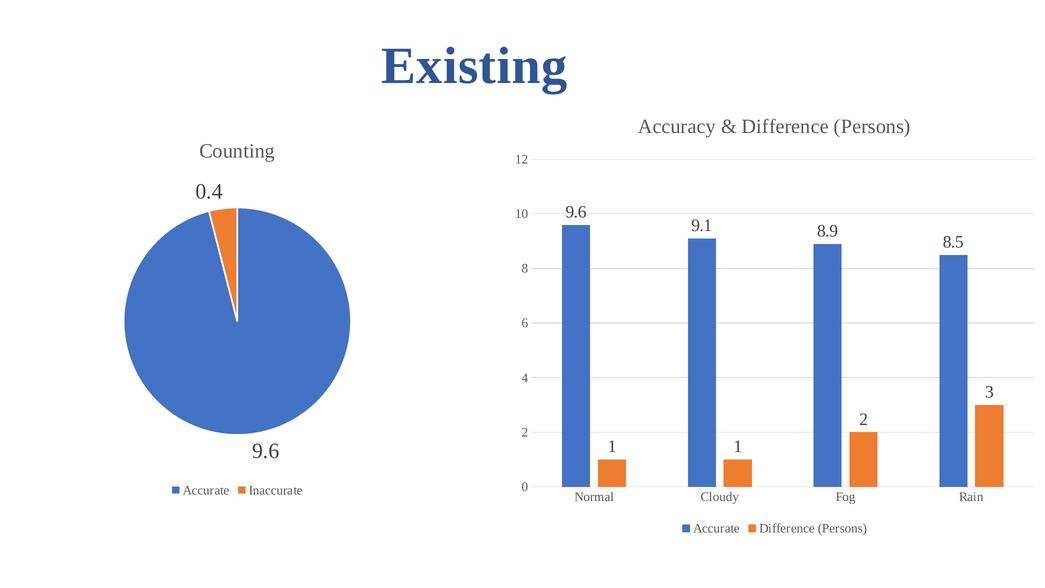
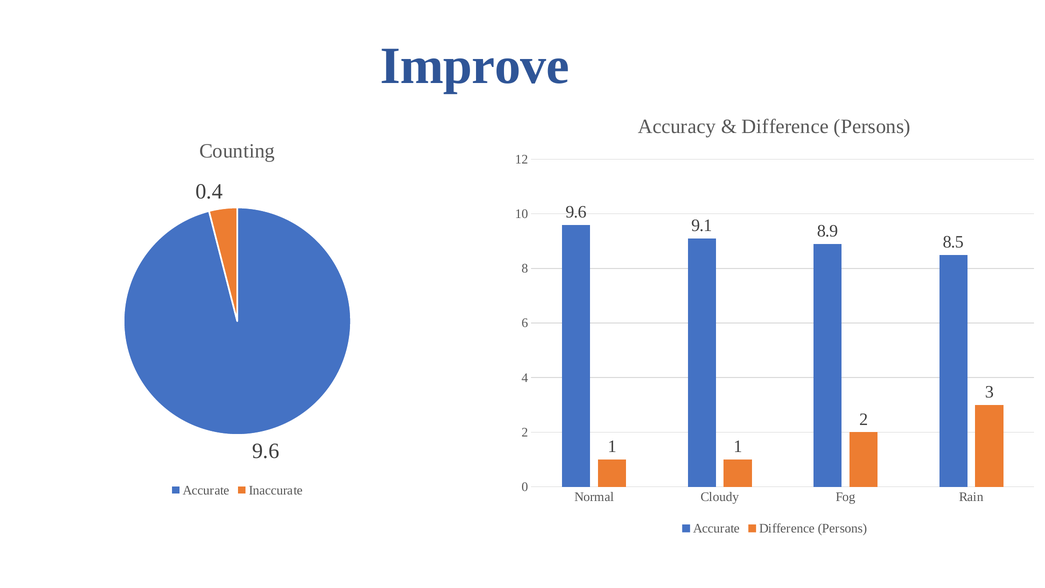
Existing: Existing -> Improve (475, 66)
